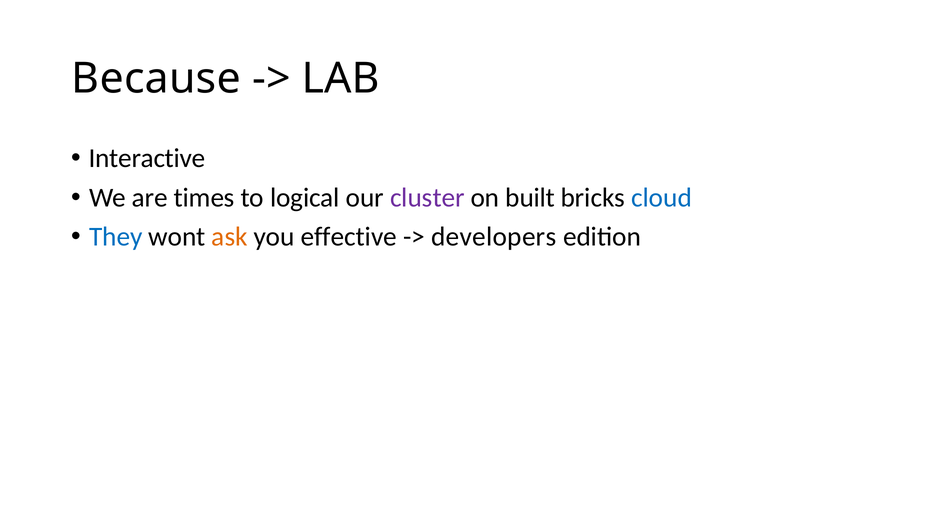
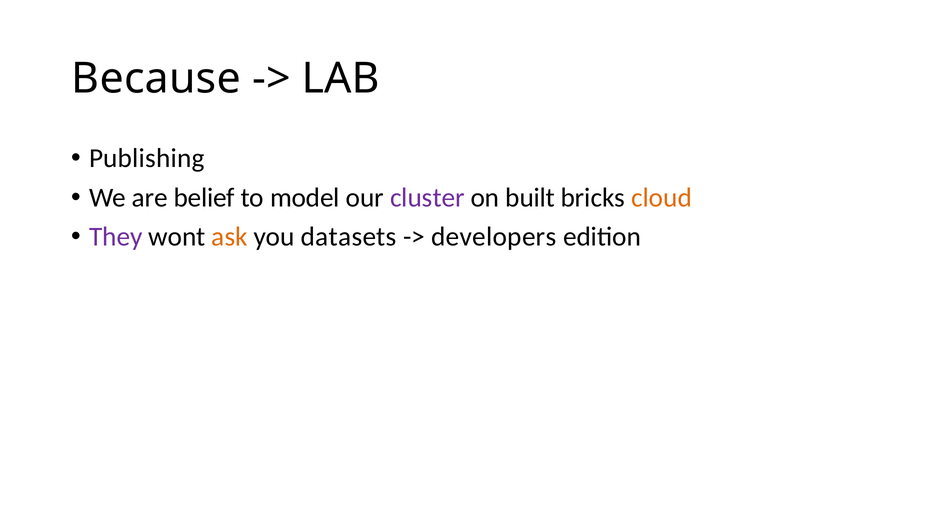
Interactive: Interactive -> Publishing (147, 158)
times: times -> belief (204, 198)
logical: logical -> model (305, 198)
cloud colour: blue -> orange (662, 198)
They colour: blue -> purple (116, 237)
effective: effective -> datasets (349, 237)
